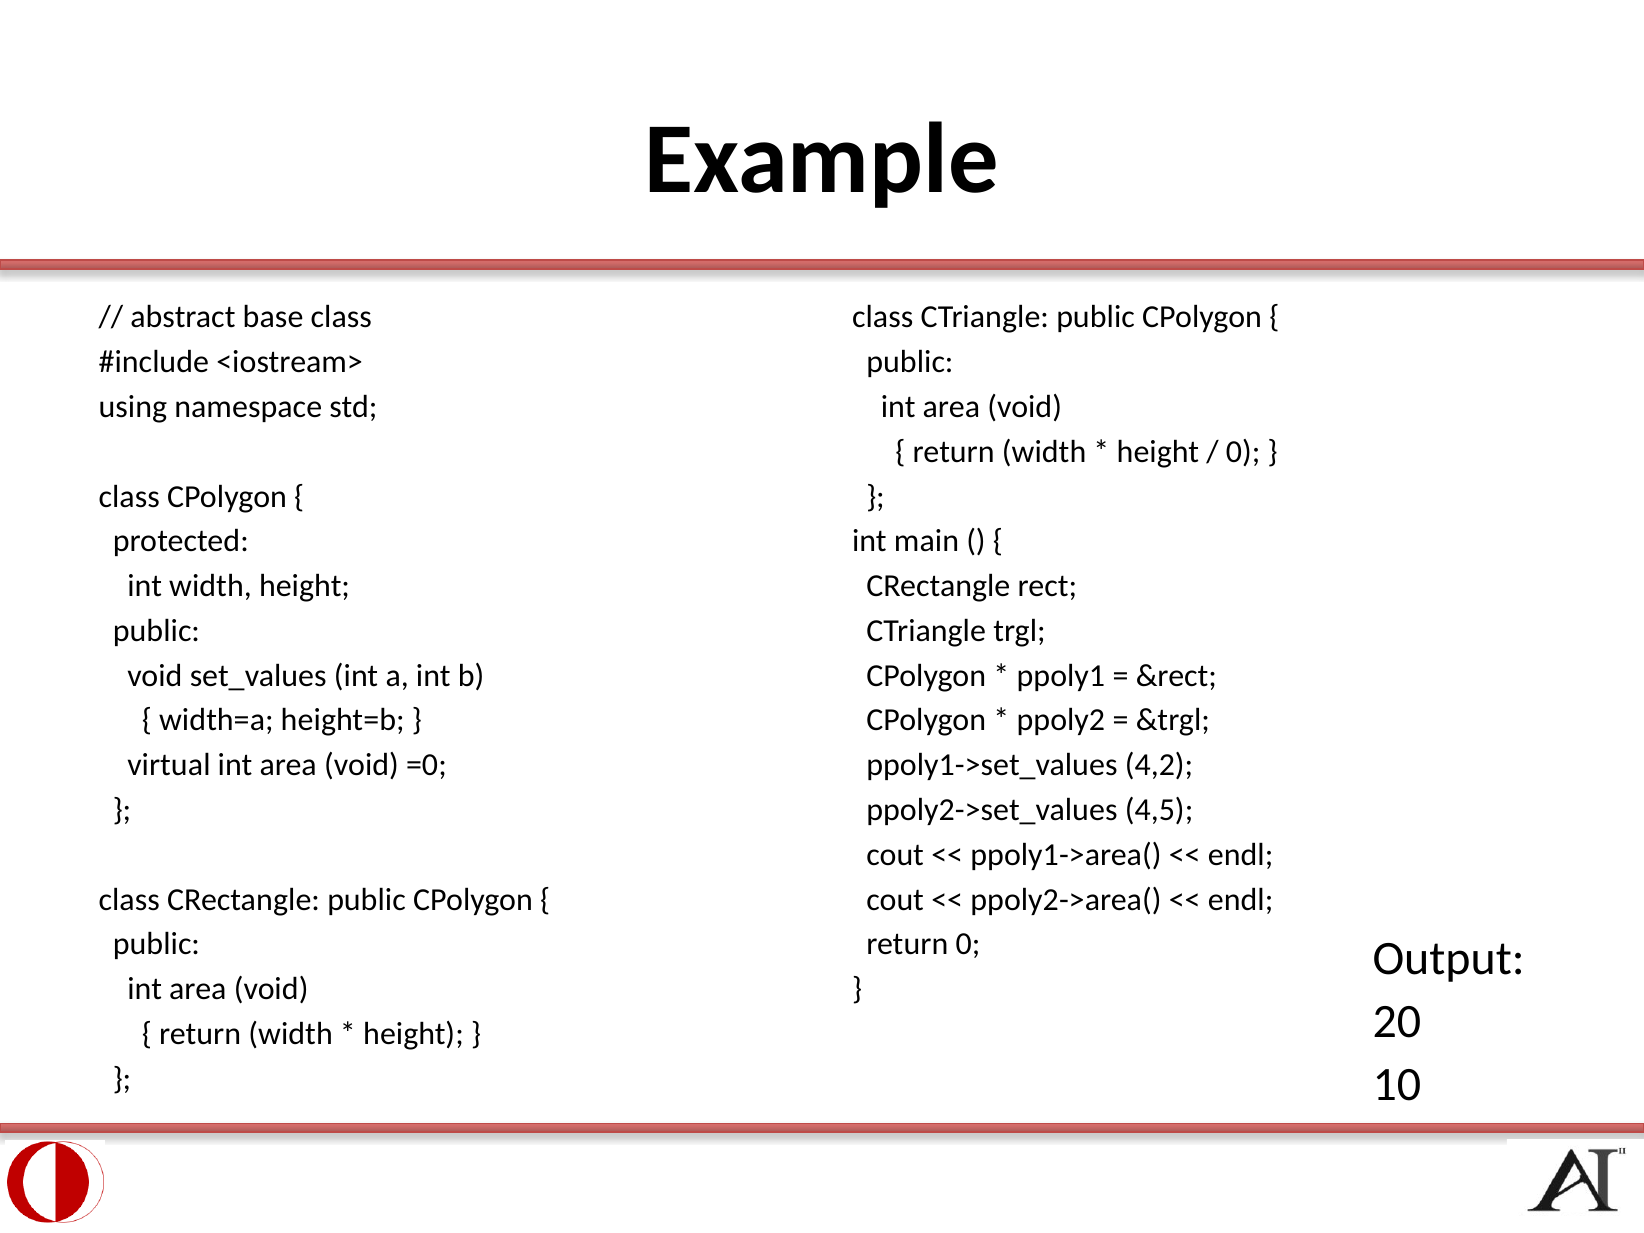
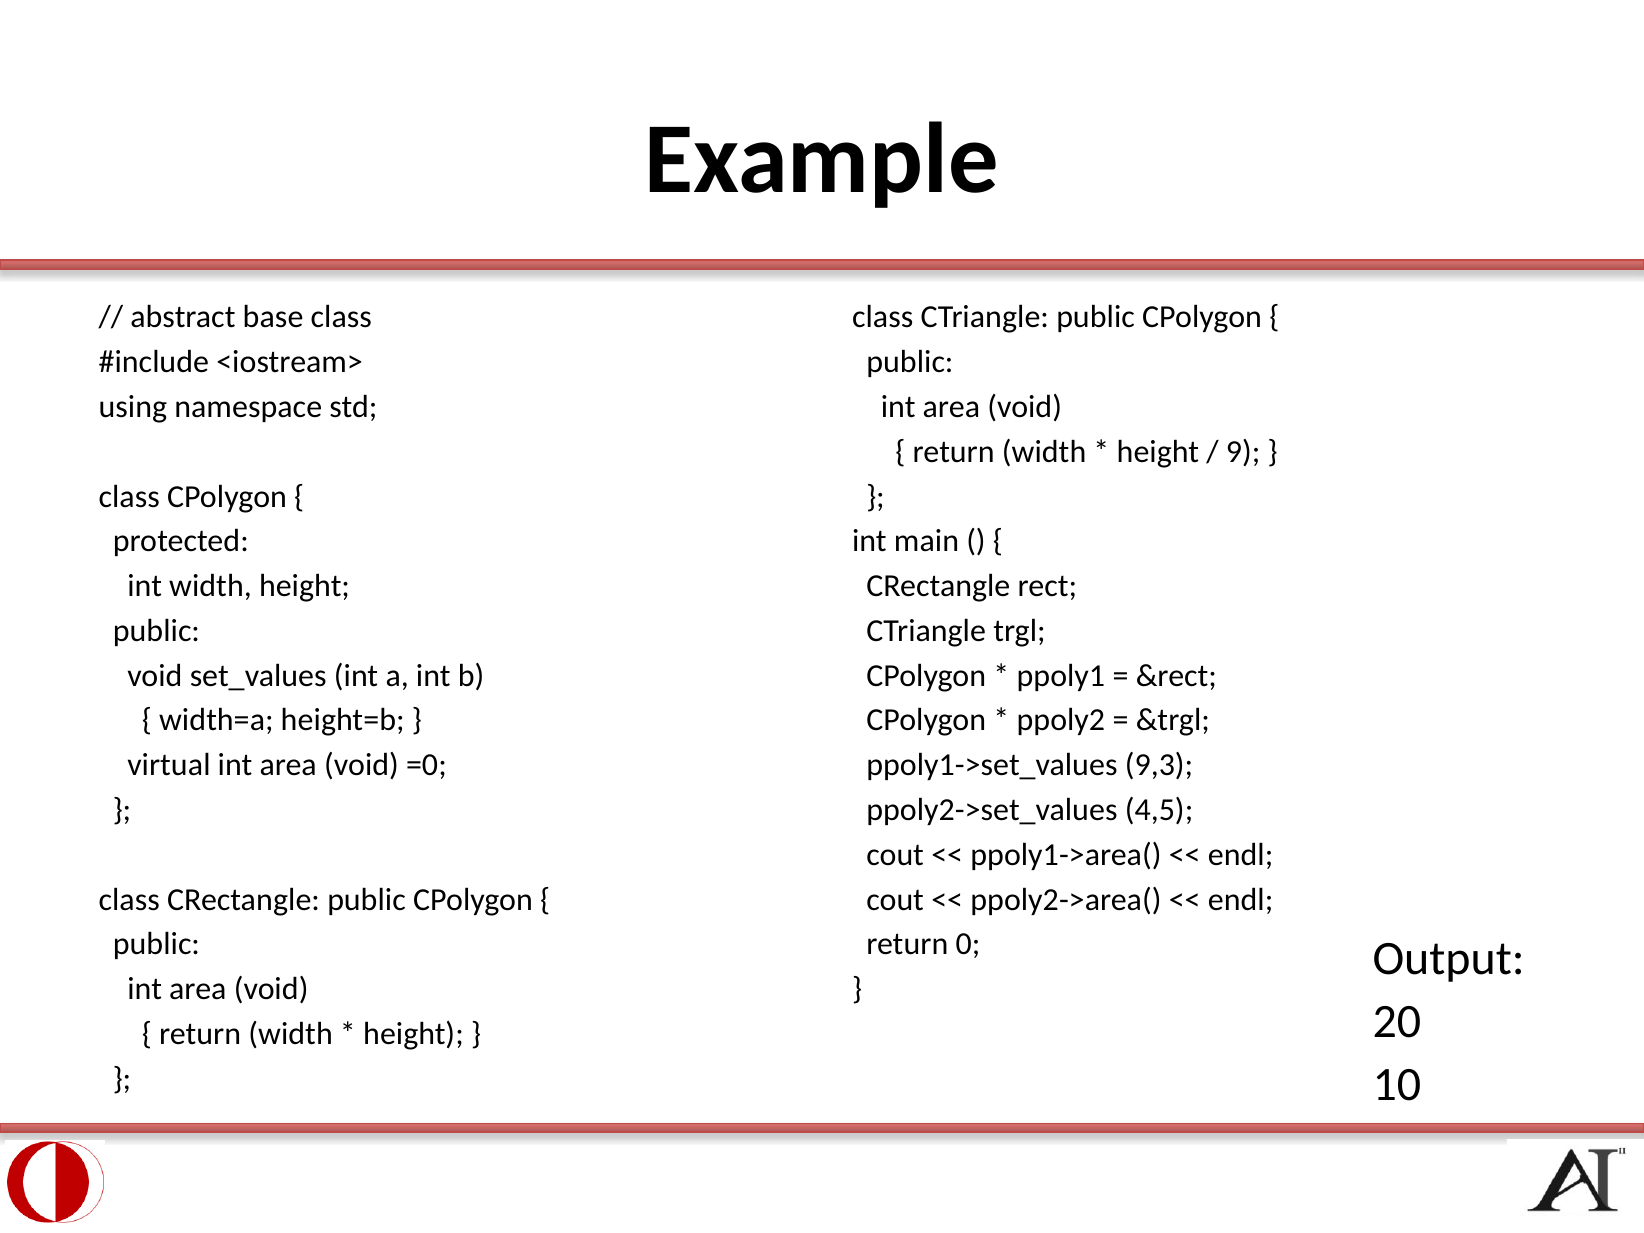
0: 0 -> 9 (1243, 452)
4,2: 4,2 -> 9,3 (1159, 765)
